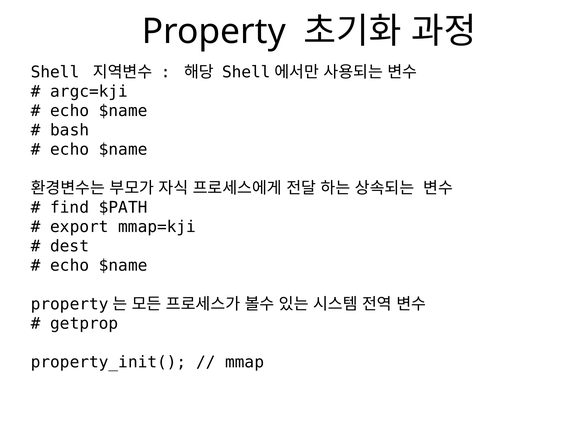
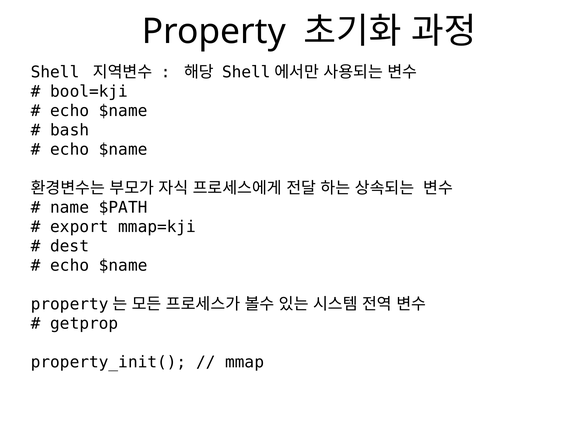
argc=kji: argc=kji -> bool=kji (89, 91)
find: find -> name (70, 207)
